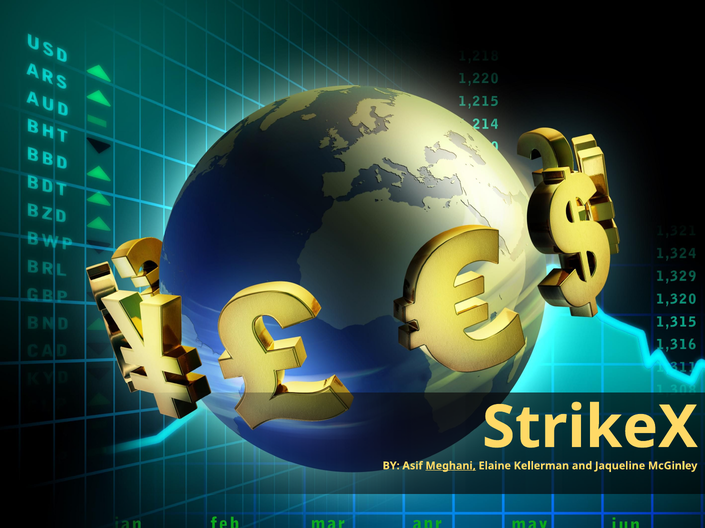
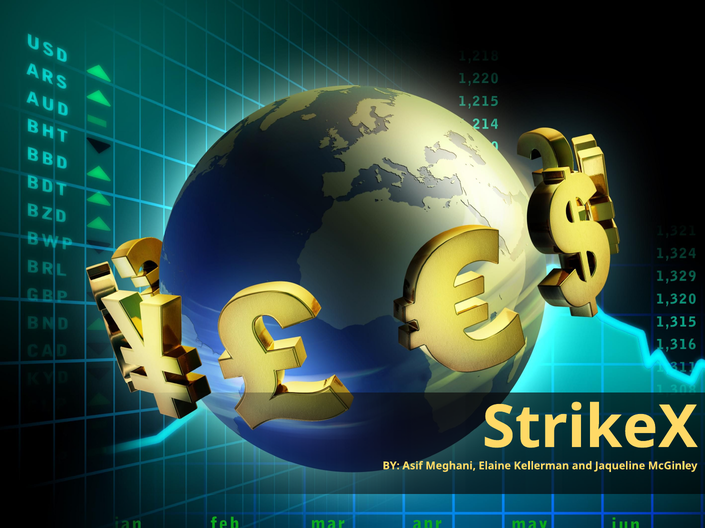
Meghani underline: present -> none (451, 466)
